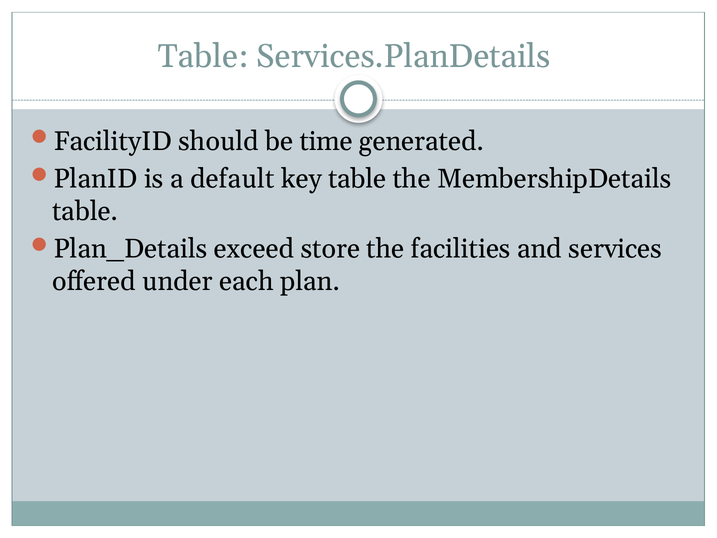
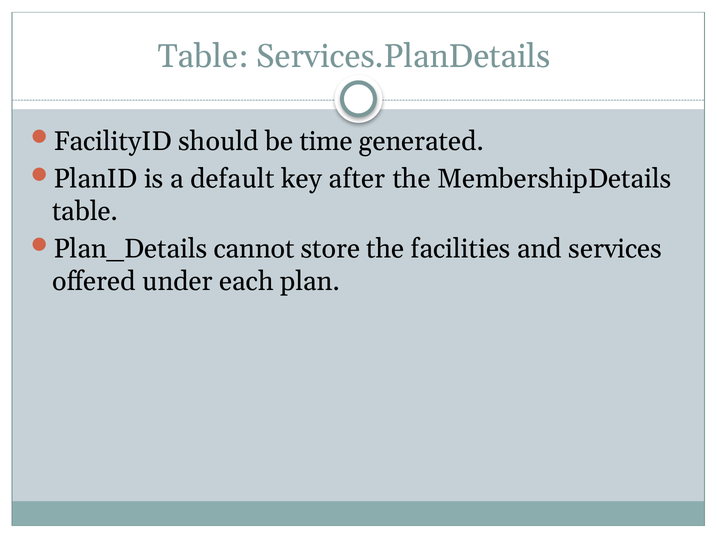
key table: table -> after (357, 179)
exceed: exceed -> cannot (254, 249)
